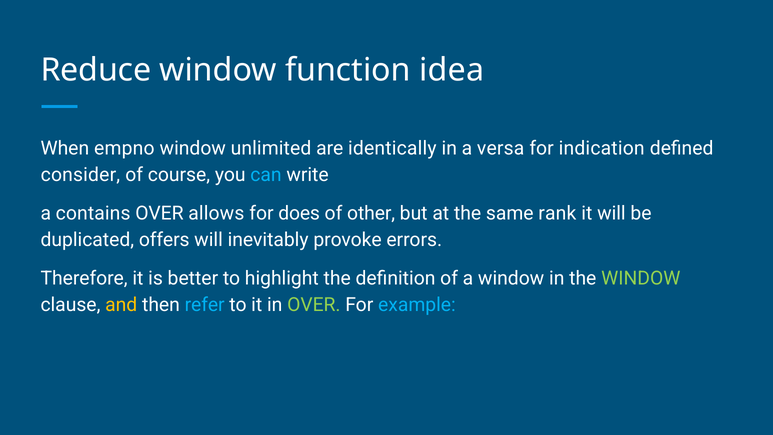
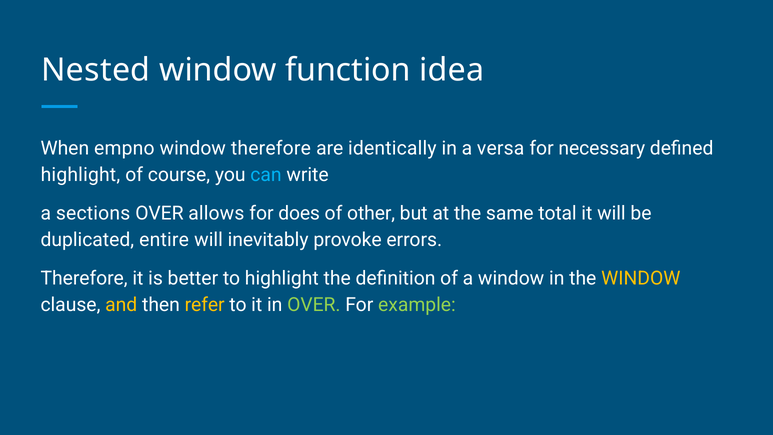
Reduce: Reduce -> Nested (96, 70)
window unlimited: unlimited -> therefore (271, 149)
indication: indication -> necessary (602, 149)
consider: consider -> highlight (80, 175)
contains: contains -> sections (93, 214)
rank: rank -> total (558, 214)
offers: offers -> entire (164, 240)
WINDOW colour: light green -> yellow (641, 279)
refer colour: light blue -> yellow (205, 305)
example colour: light blue -> light green (417, 305)
